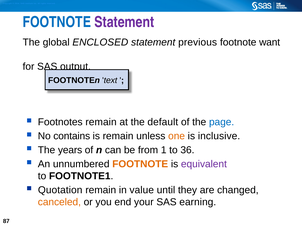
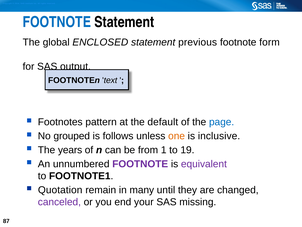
Statement colour: purple -> black (124, 22)
want: want -> form (270, 42)
Footnotes remain: remain -> pattern (101, 122)
contains: contains -> grouped (72, 136)
is remain: remain -> follows (118, 136)
36: 36 -> 19 (187, 150)
FOOTNOTE colour: orange -> purple (140, 164)
value: value -> many (142, 190)
canceled colour: orange -> purple (59, 202)
earning: earning -> missing (198, 202)
